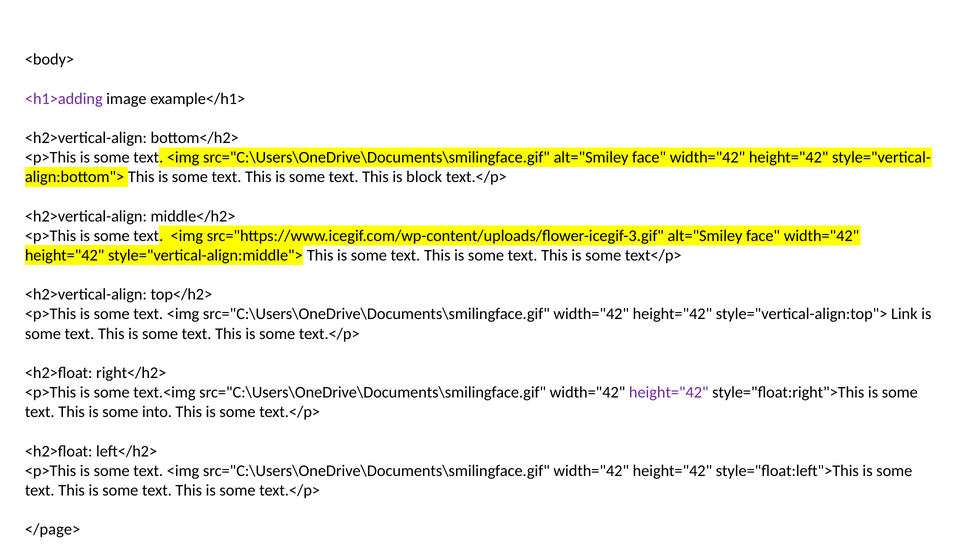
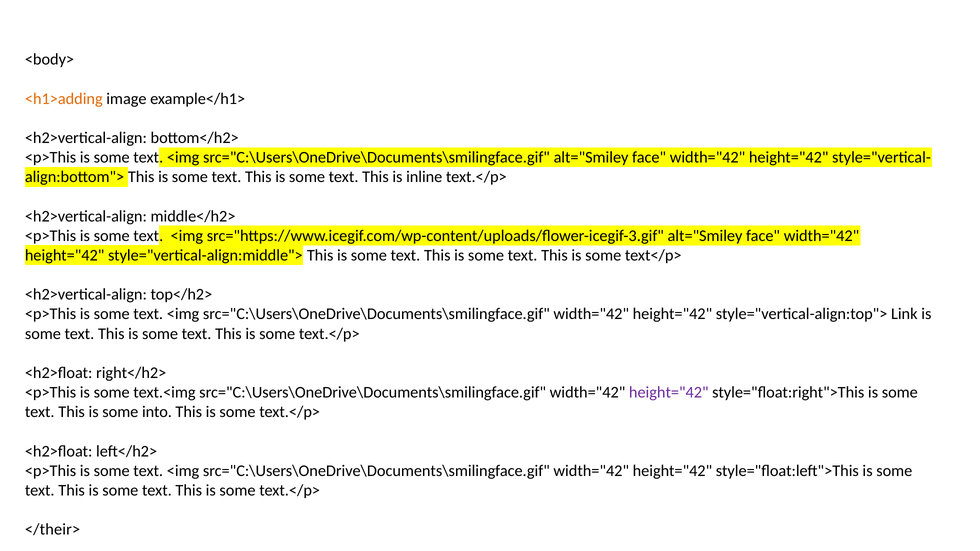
<h1>adding colour: purple -> orange (64, 99)
block: block -> inline (424, 177)
</page>: </page> -> </their> (53, 530)
